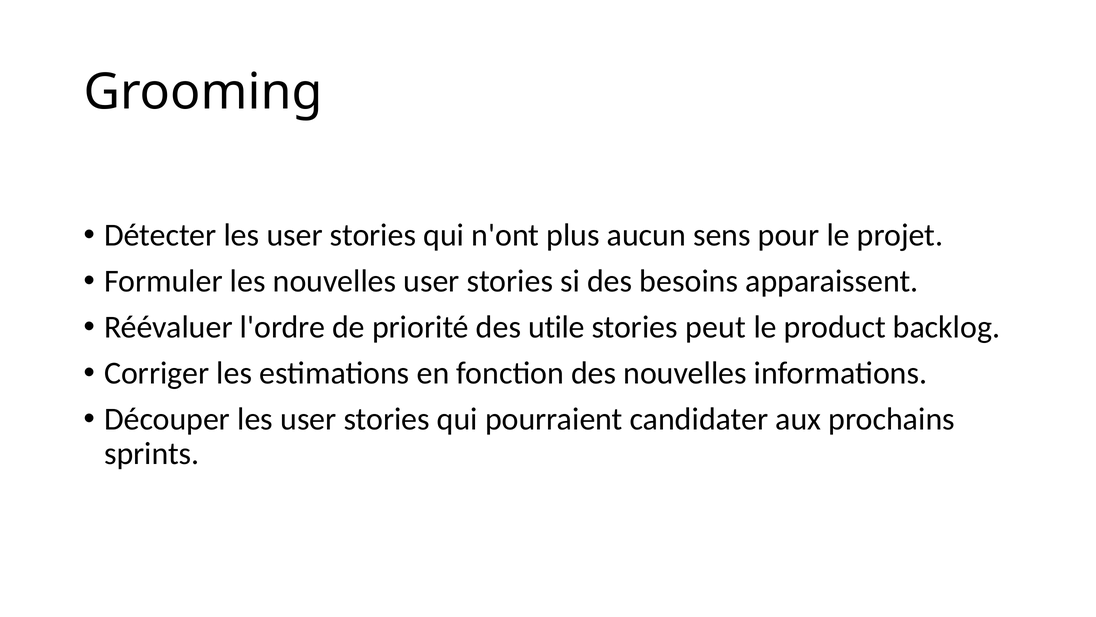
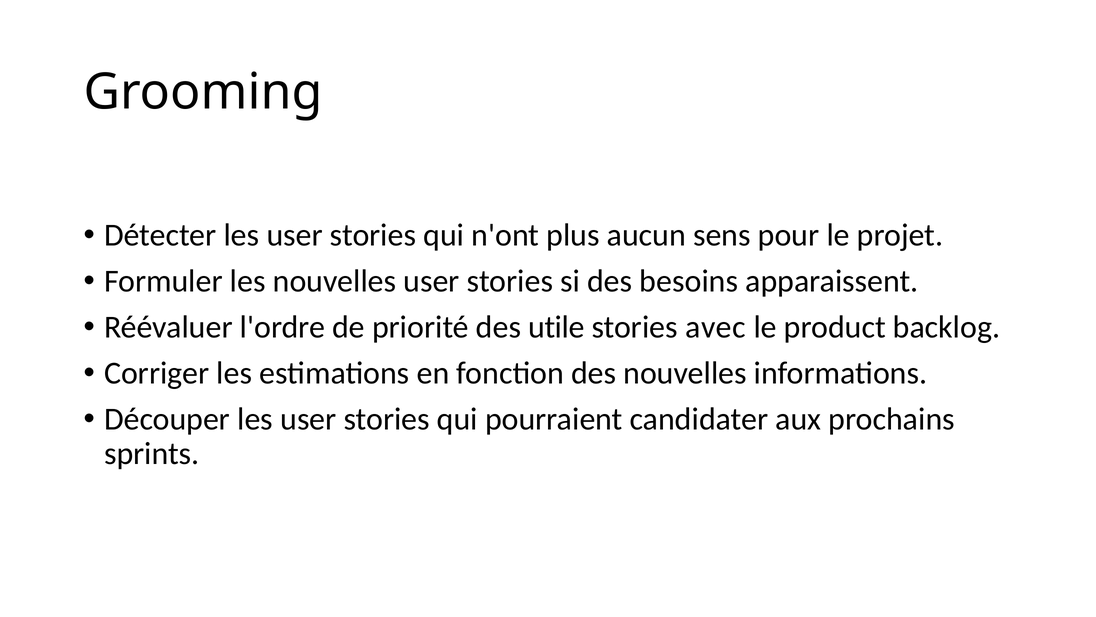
peut: peut -> avec (716, 327)
